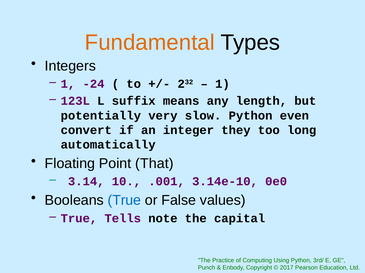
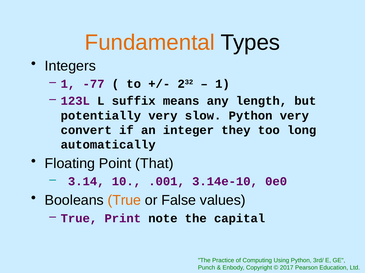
-24: -24 -> -77 (94, 84)
Python even: even -> very (294, 116)
True colour: blue -> orange (124, 201)
Tells: Tells -> Print (123, 219)
